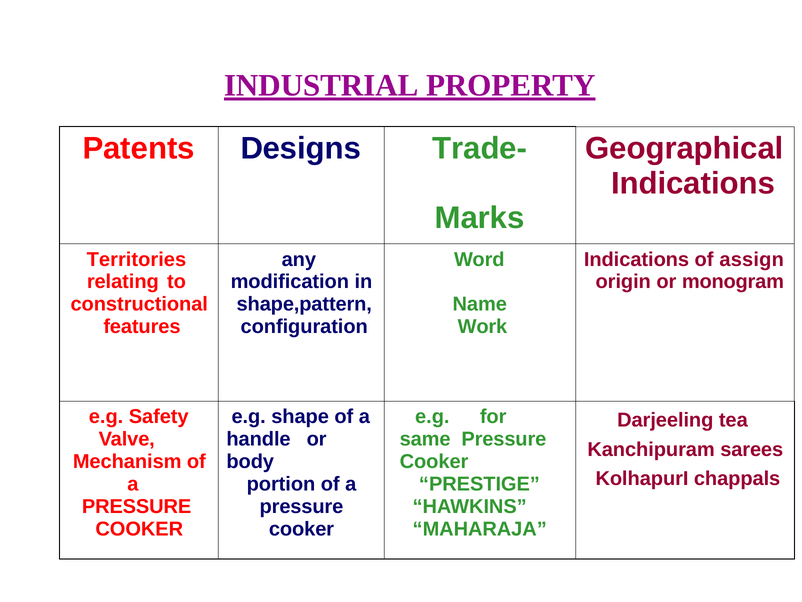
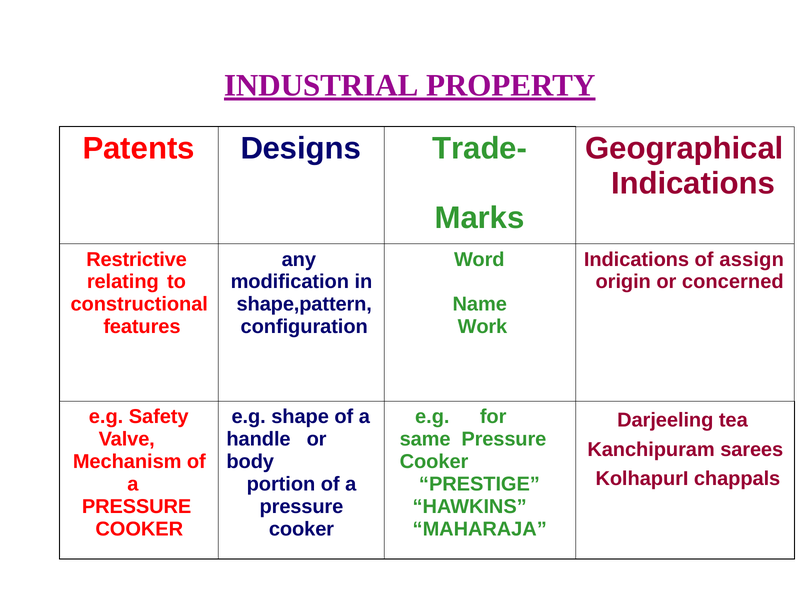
Territories: Territories -> Restrictive (137, 259)
monogram: monogram -> concerned (733, 282)
